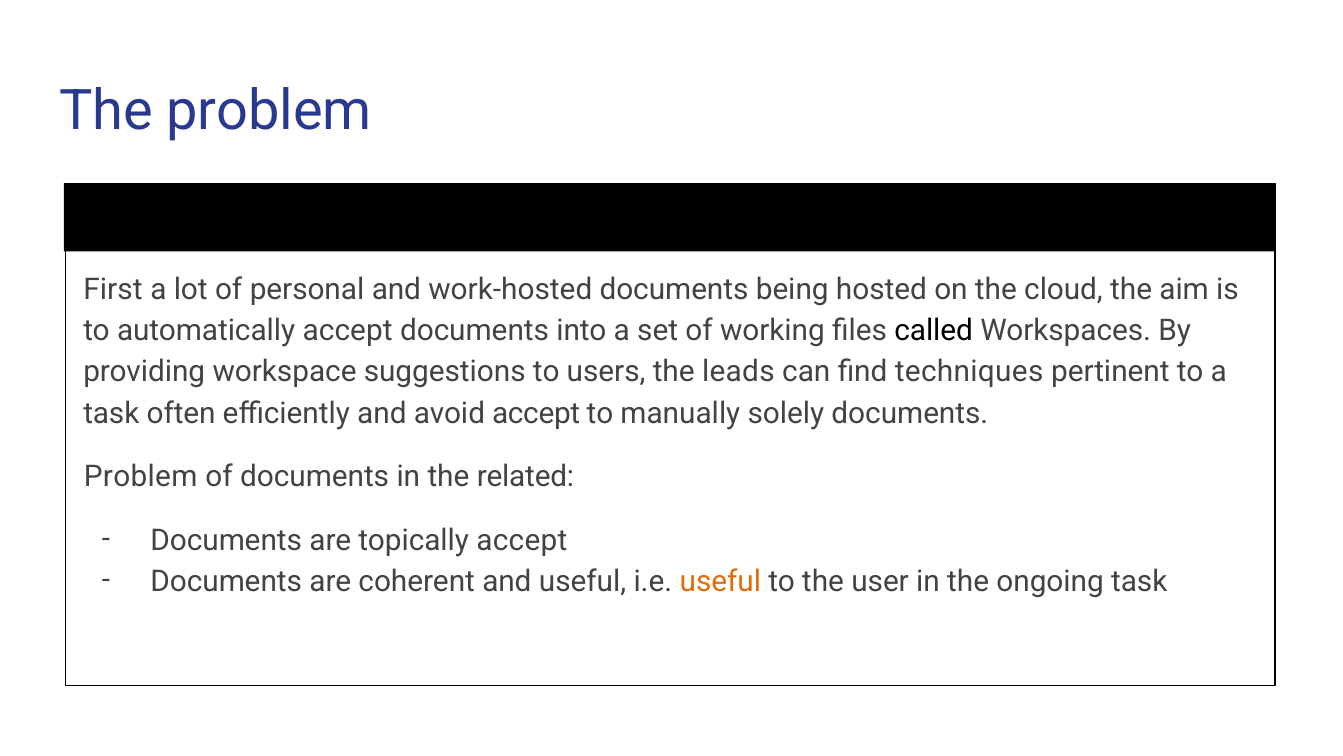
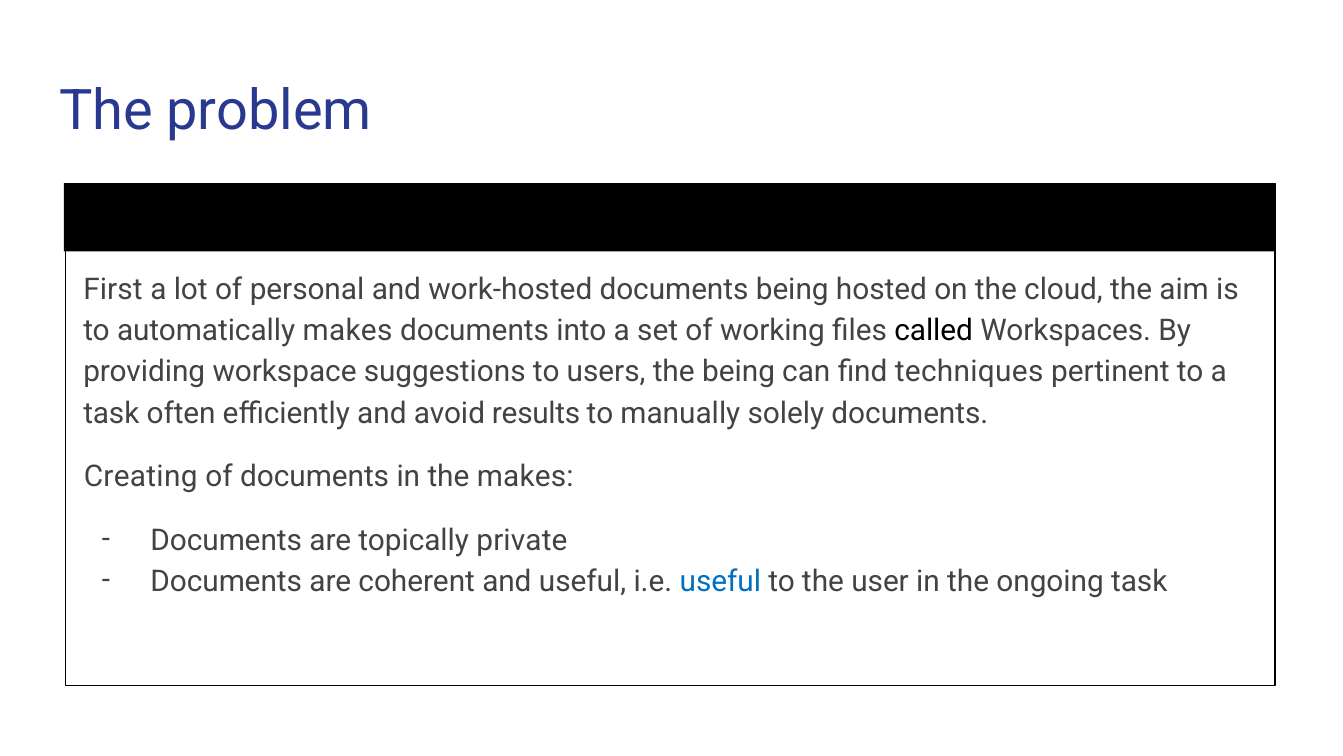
automatically accept: accept -> makes (348, 331)
the leads: leads -> being (739, 372)
avoid accept: accept -> results (536, 413)
Problem: Problem -> Creating (141, 476)
the related: related -> makes (525, 476)
topically accept: accept -> private (522, 540)
useful colour: orange -> blue (720, 581)
